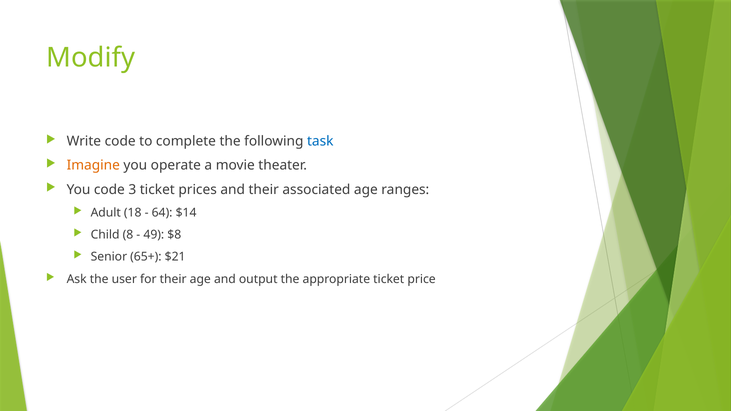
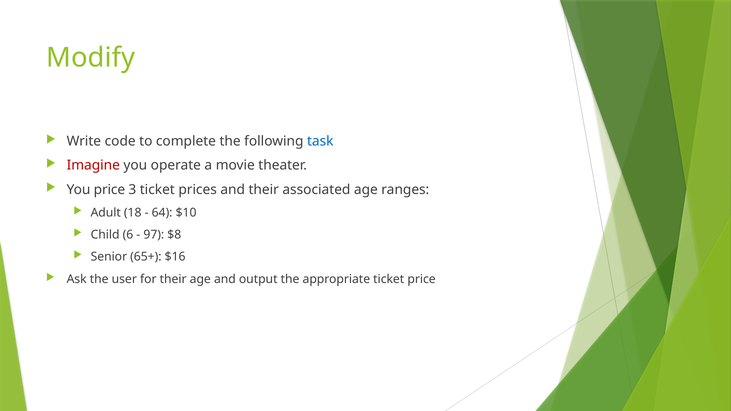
Imagine colour: orange -> red (93, 166)
You code: code -> price (109, 190)
$14: $14 -> $10 (186, 213)
8: 8 -> 6 (128, 235)
49: 49 -> 97 (154, 235)
$21: $21 -> $16 (175, 257)
